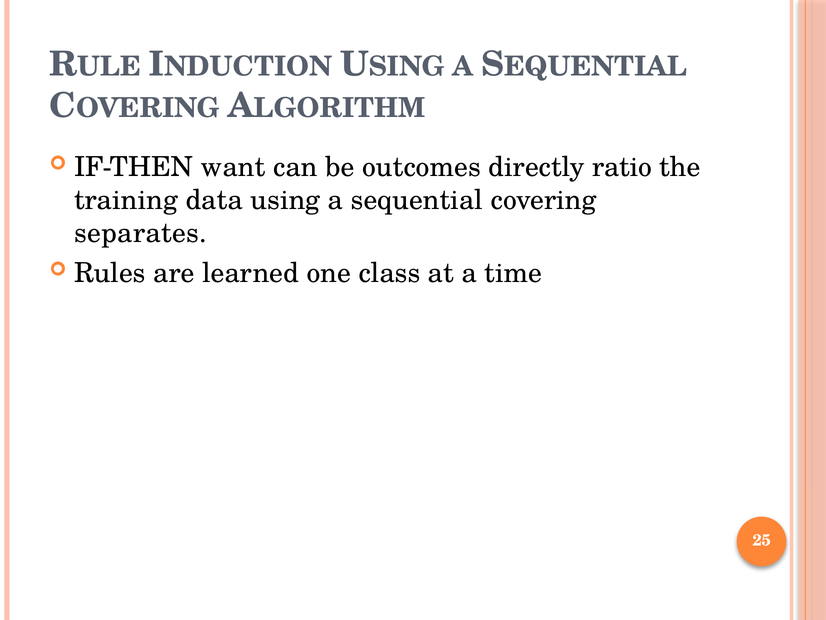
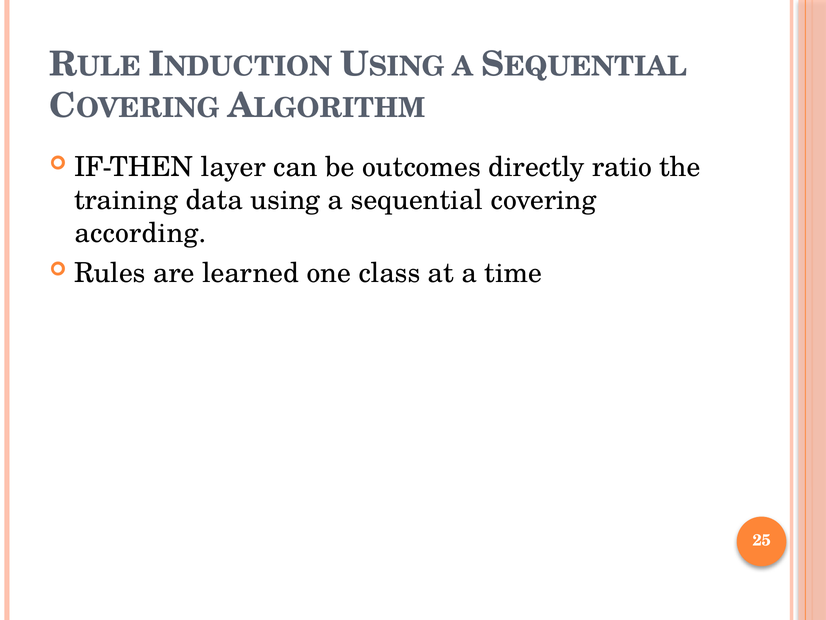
want: want -> layer (233, 167)
separates: separates -> according (141, 233)
